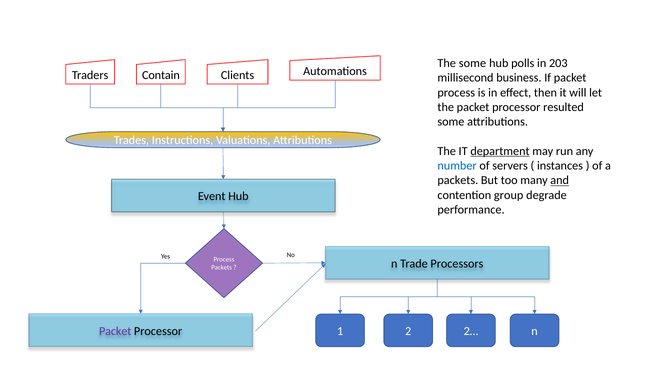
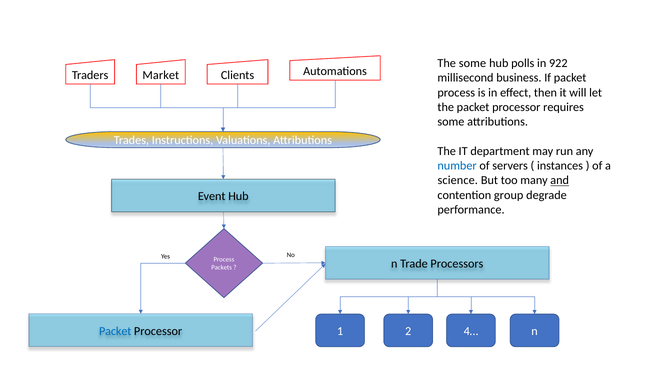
203: 203 -> 922 (558, 63)
Contain: Contain -> Market (161, 75)
resulted: resulted -> requires (564, 107)
department underline: present -> none (500, 151)
packets: packets -> science (458, 180)
Packet colour: purple -> blue (115, 331)
2…: 2… -> 4… (471, 331)
